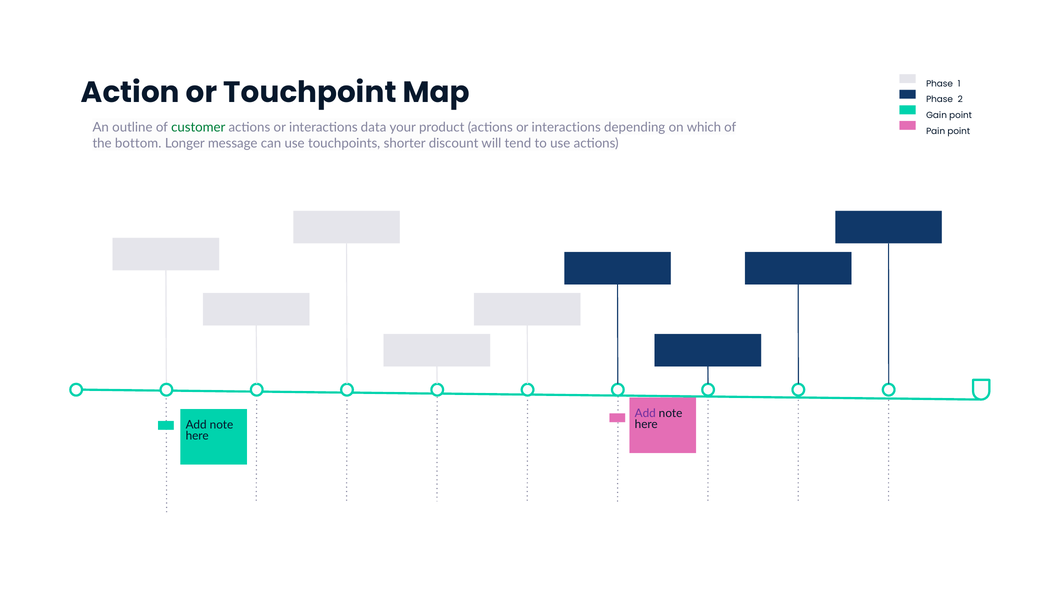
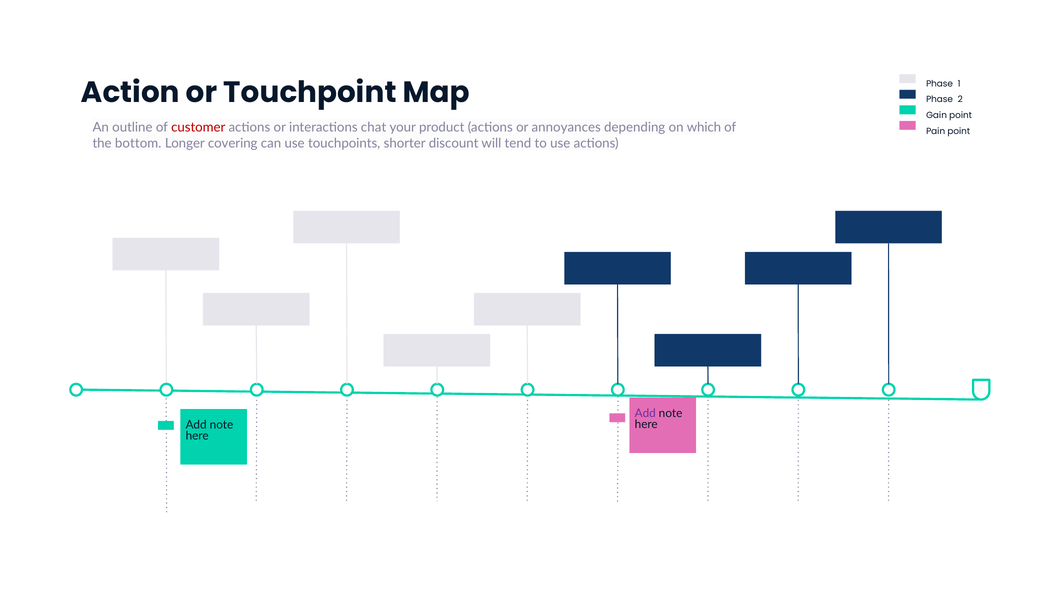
customer colour: green -> red (198, 127)
data: data -> chat (374, 127)
product actions or interactions: interactions -> annoyances (566, 127)
message: message -> covering (233, 143)
